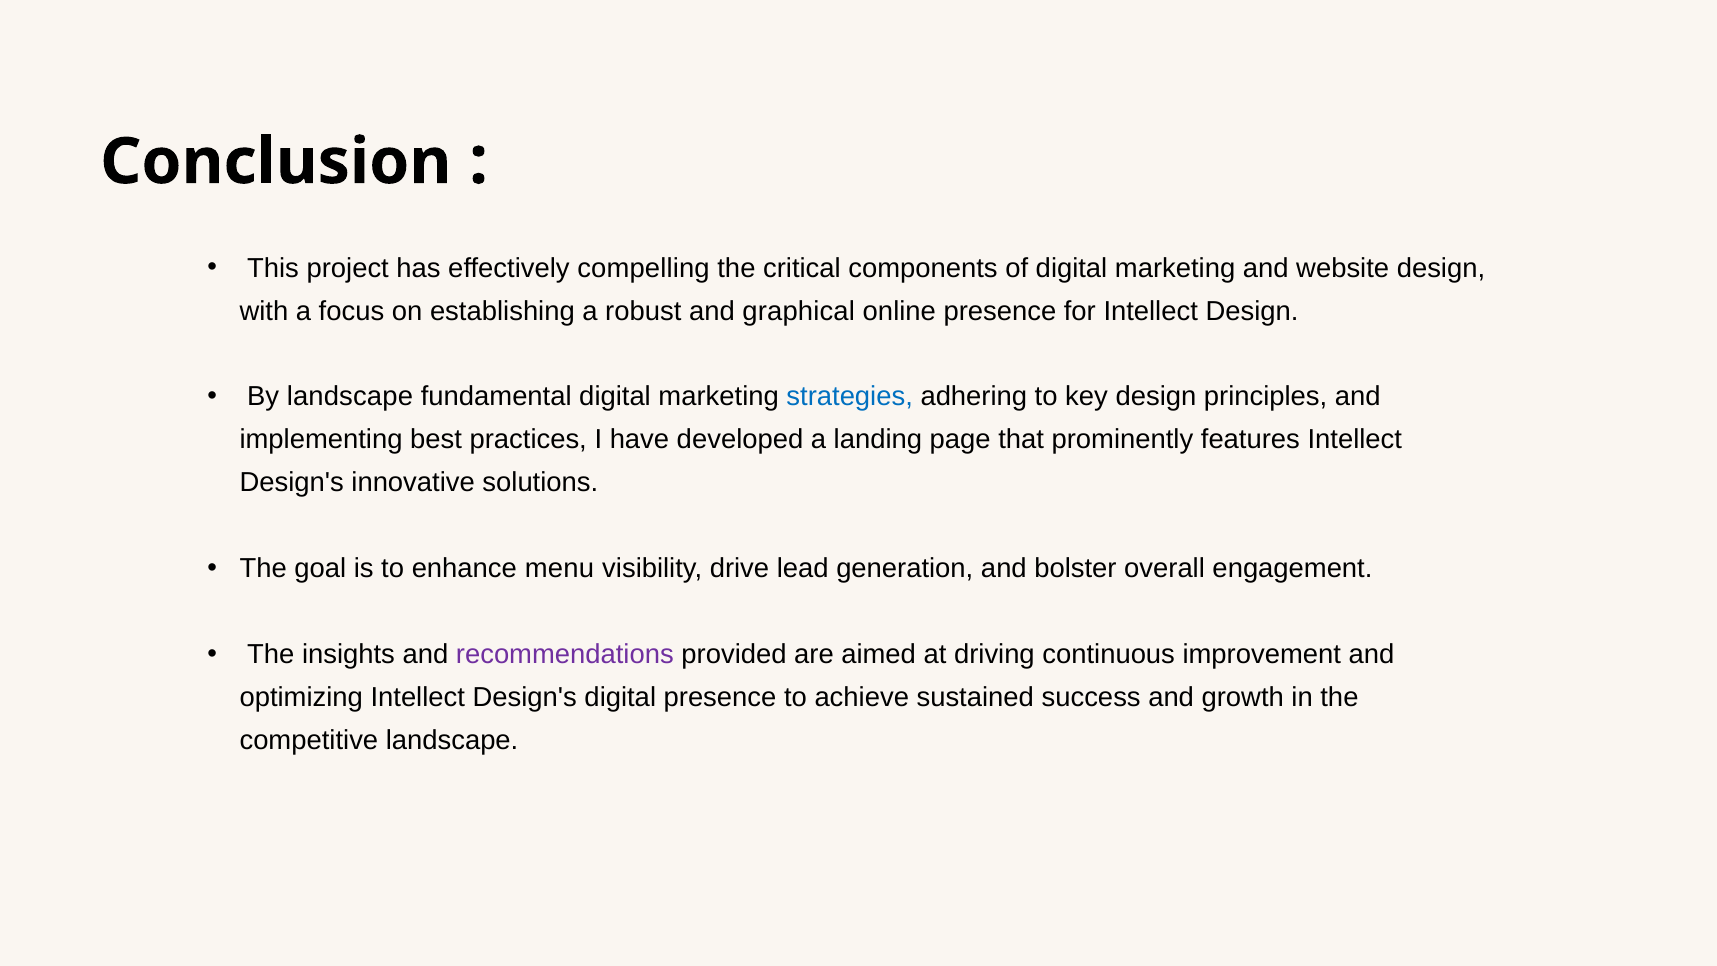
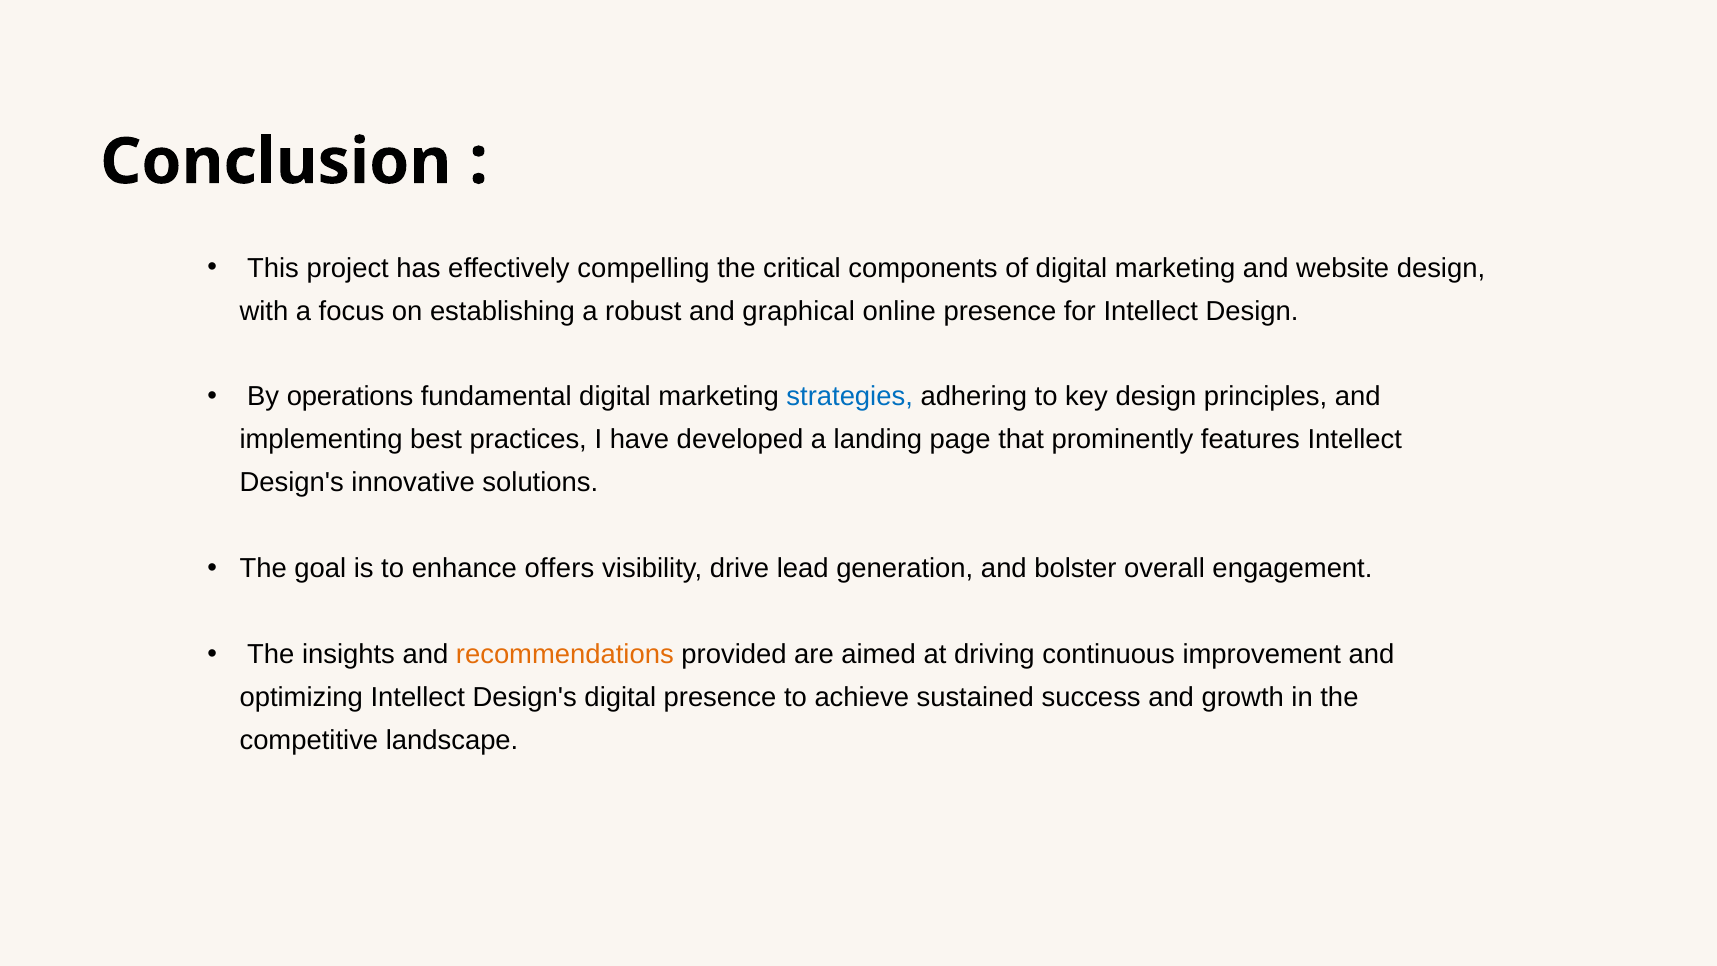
By landscape: landscape -> operations (350, 397)
menu: menu -> offers (559, 569)
recommendations colour: purple -> orange (565, 654)
